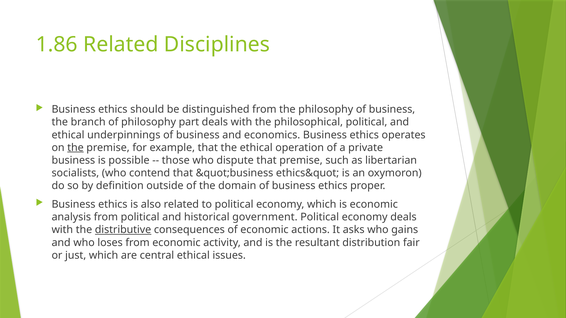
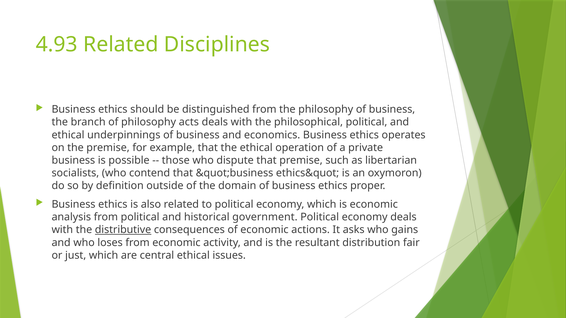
1.86: 1.86 -> 4.93 (57, 45)
part: part -> acts (189, 122)
the underline: present -> none (75, 148)
